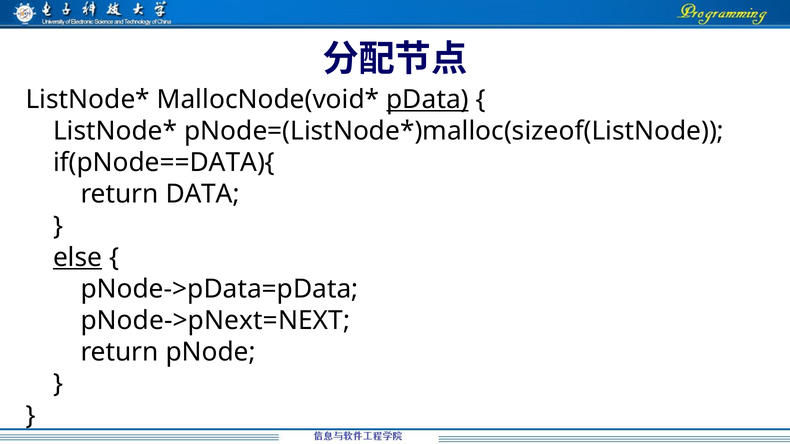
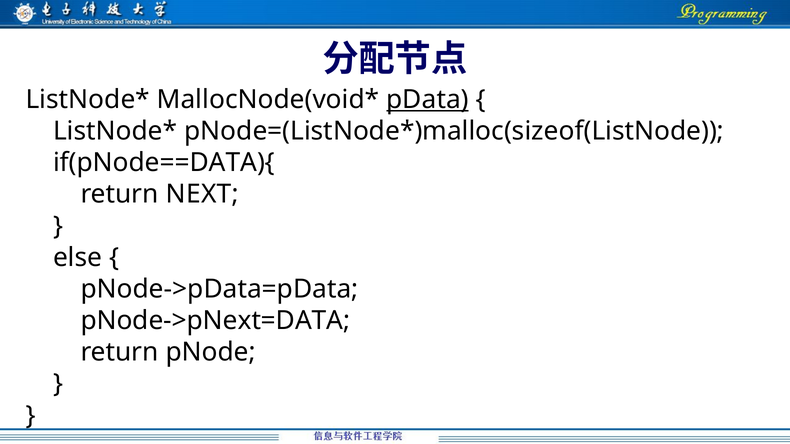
DATA: DATA -> NEXT (202, 194)
else underline: present -> none (78, 258)
pNode->pNext=NEXT: pNode->pNext=NEXT -> pNode->pNext=DATA (215, 321)
